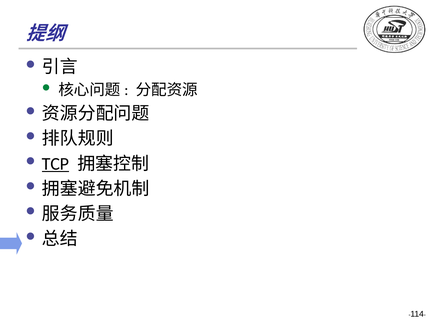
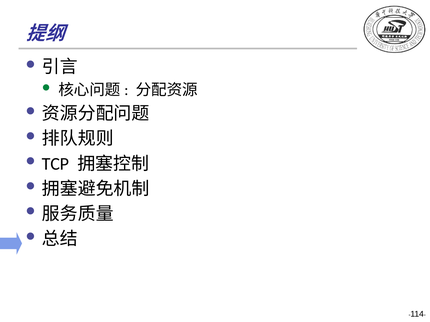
TCP underline: present -> none (56, 164)
